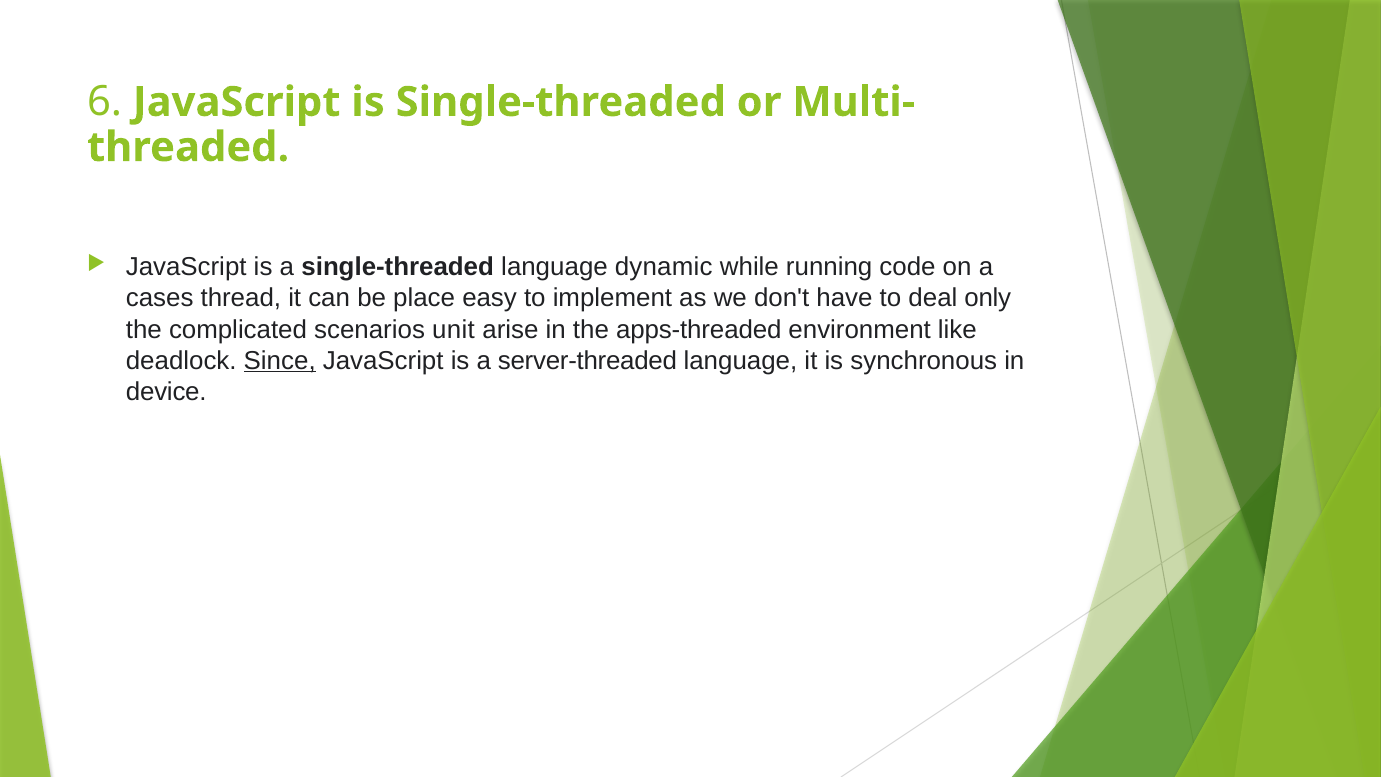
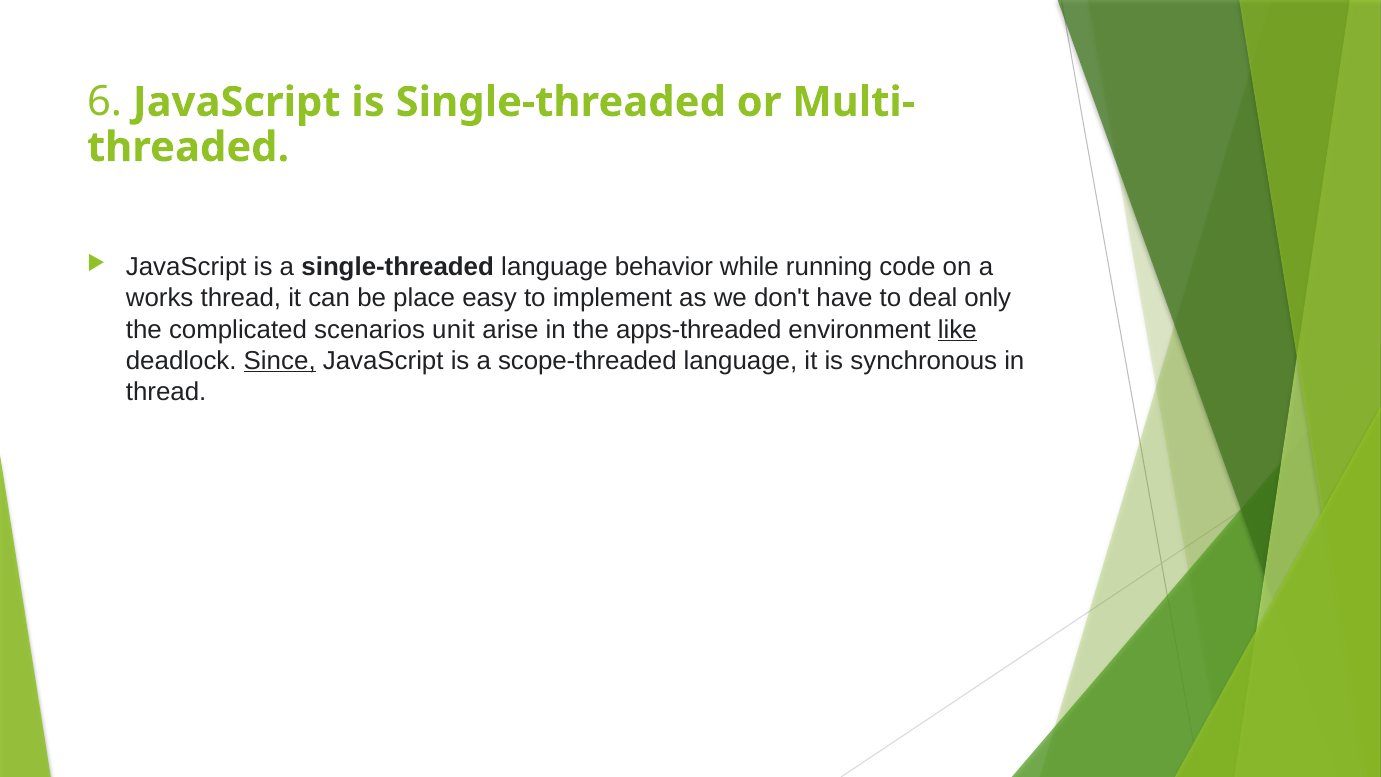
dynamic: dynamic -> behavior (664, 267)
cases: cases -> works (160, 298)
like underline: none -> present (957, 329)
server-threaded: server-threaded -> scope-threaded (587, 360)
device: device -> thread (166, 392)
